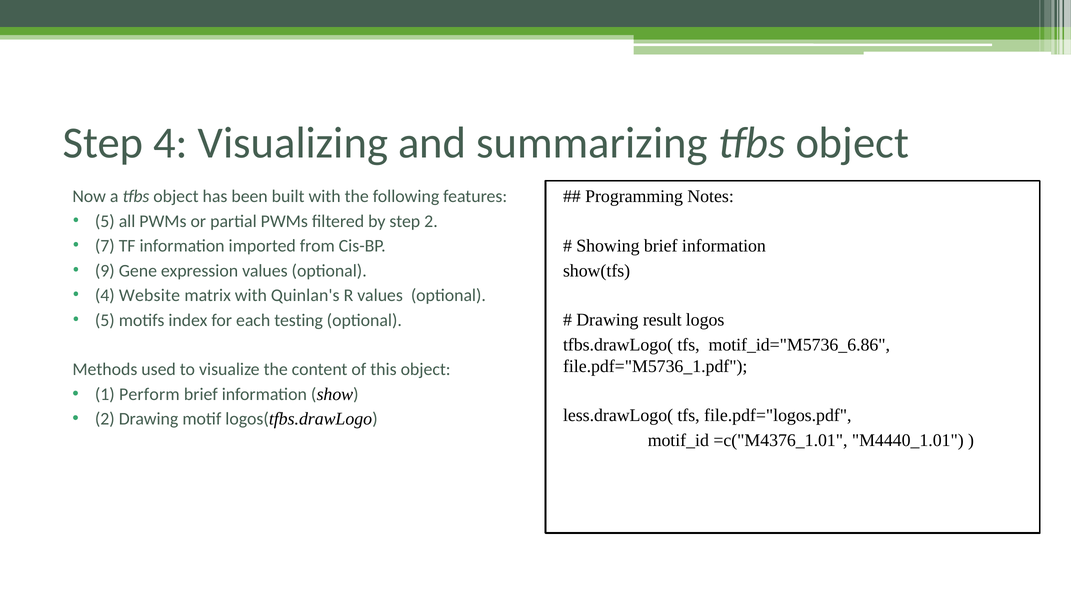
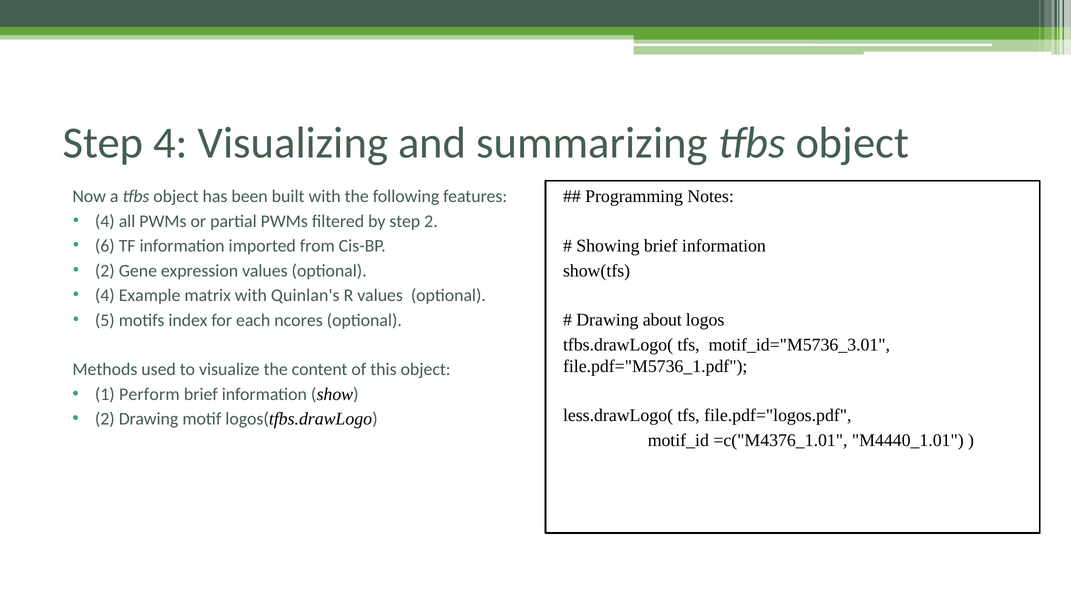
5: 5 -> 4 (105, 221)
7: 7 -> 6 (105, 246)
9: 9 -> 2 (105, 271)
Website: Website -> Example (150, 296)
result: result -> about (662, 320)
testing: testing -> ncores (299, 320)
motif_id="M5736_6.86: motif_id="M5736_6.86 -> motif_id="M5736_3.01 (799, 345)
